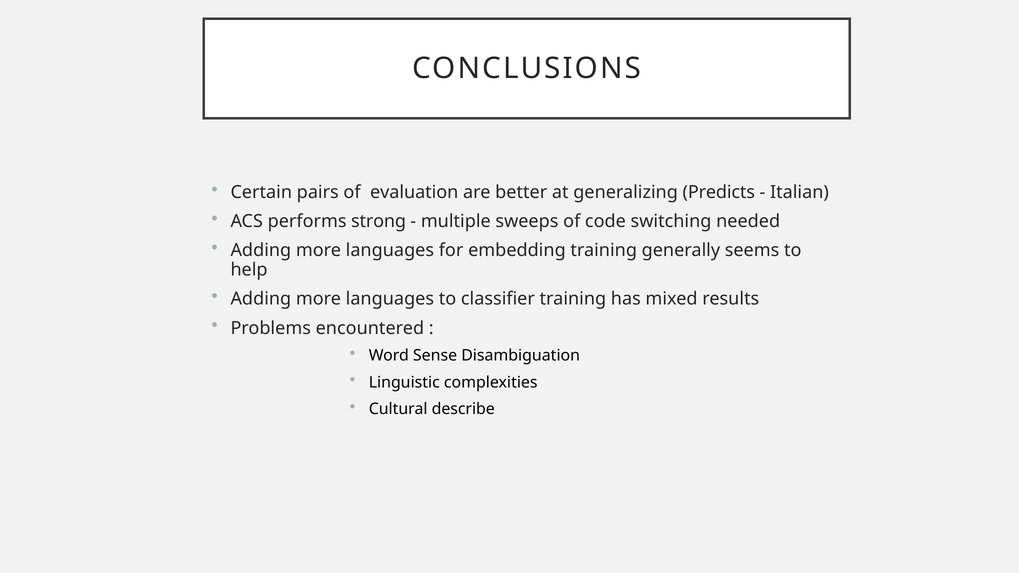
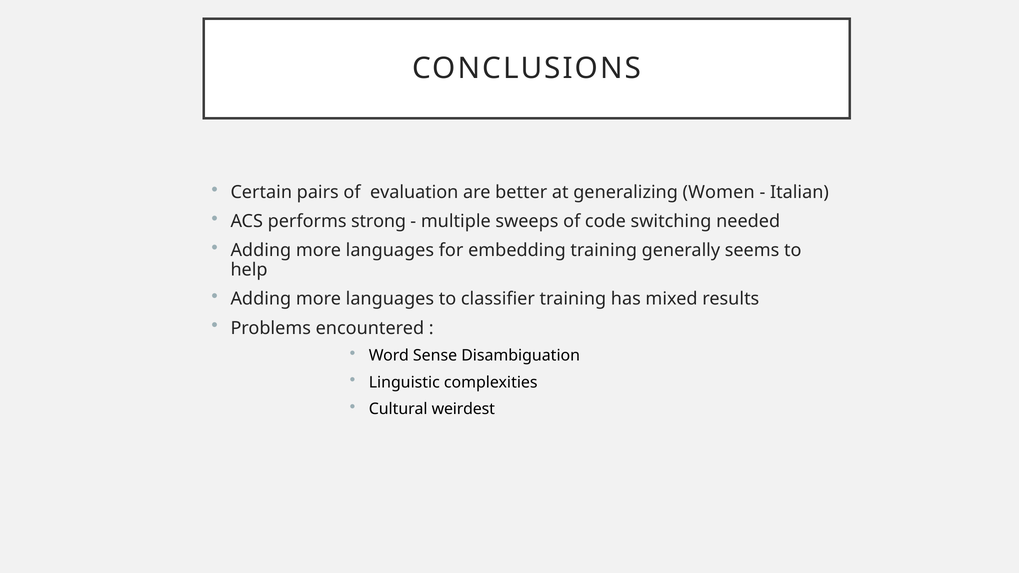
Predicts: Predicts -> Women (719, 193)
describe: describe -> weirdest (463, 409)
